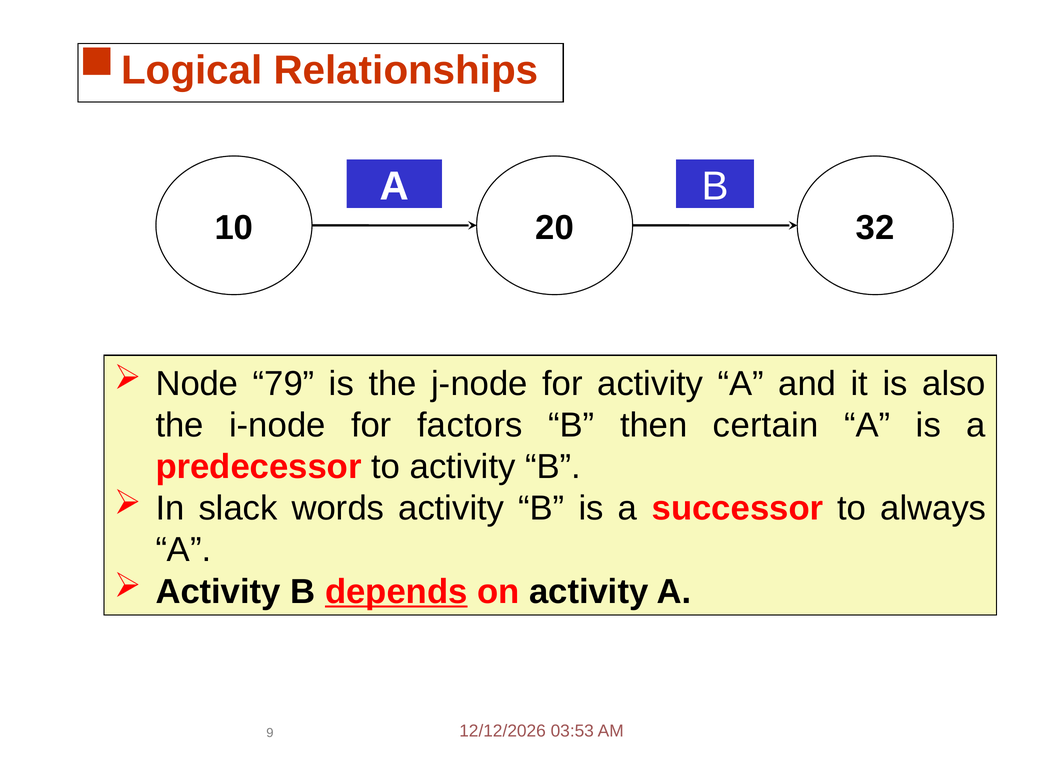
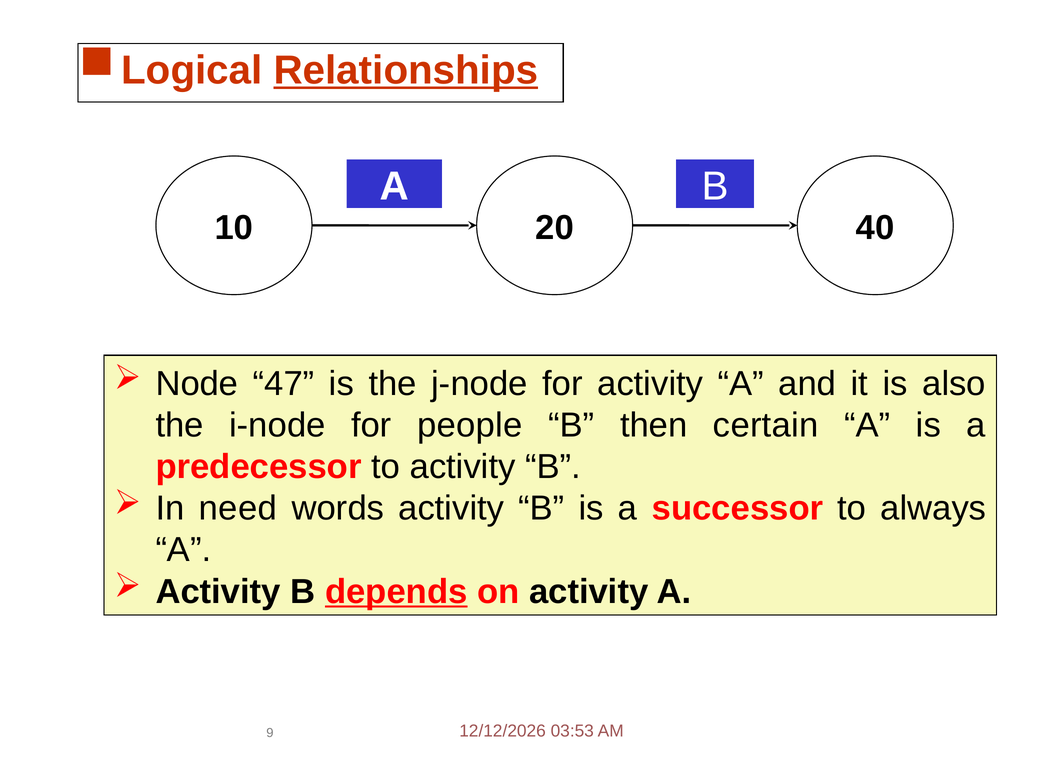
Relationships underline: none -> present (406, 70)
32: 32 -> 40 (875, 228)
79: 79 -> 47 (284, 384)
factors: factors -> people (470, 425)
slack: slack -> need (238, 508)
